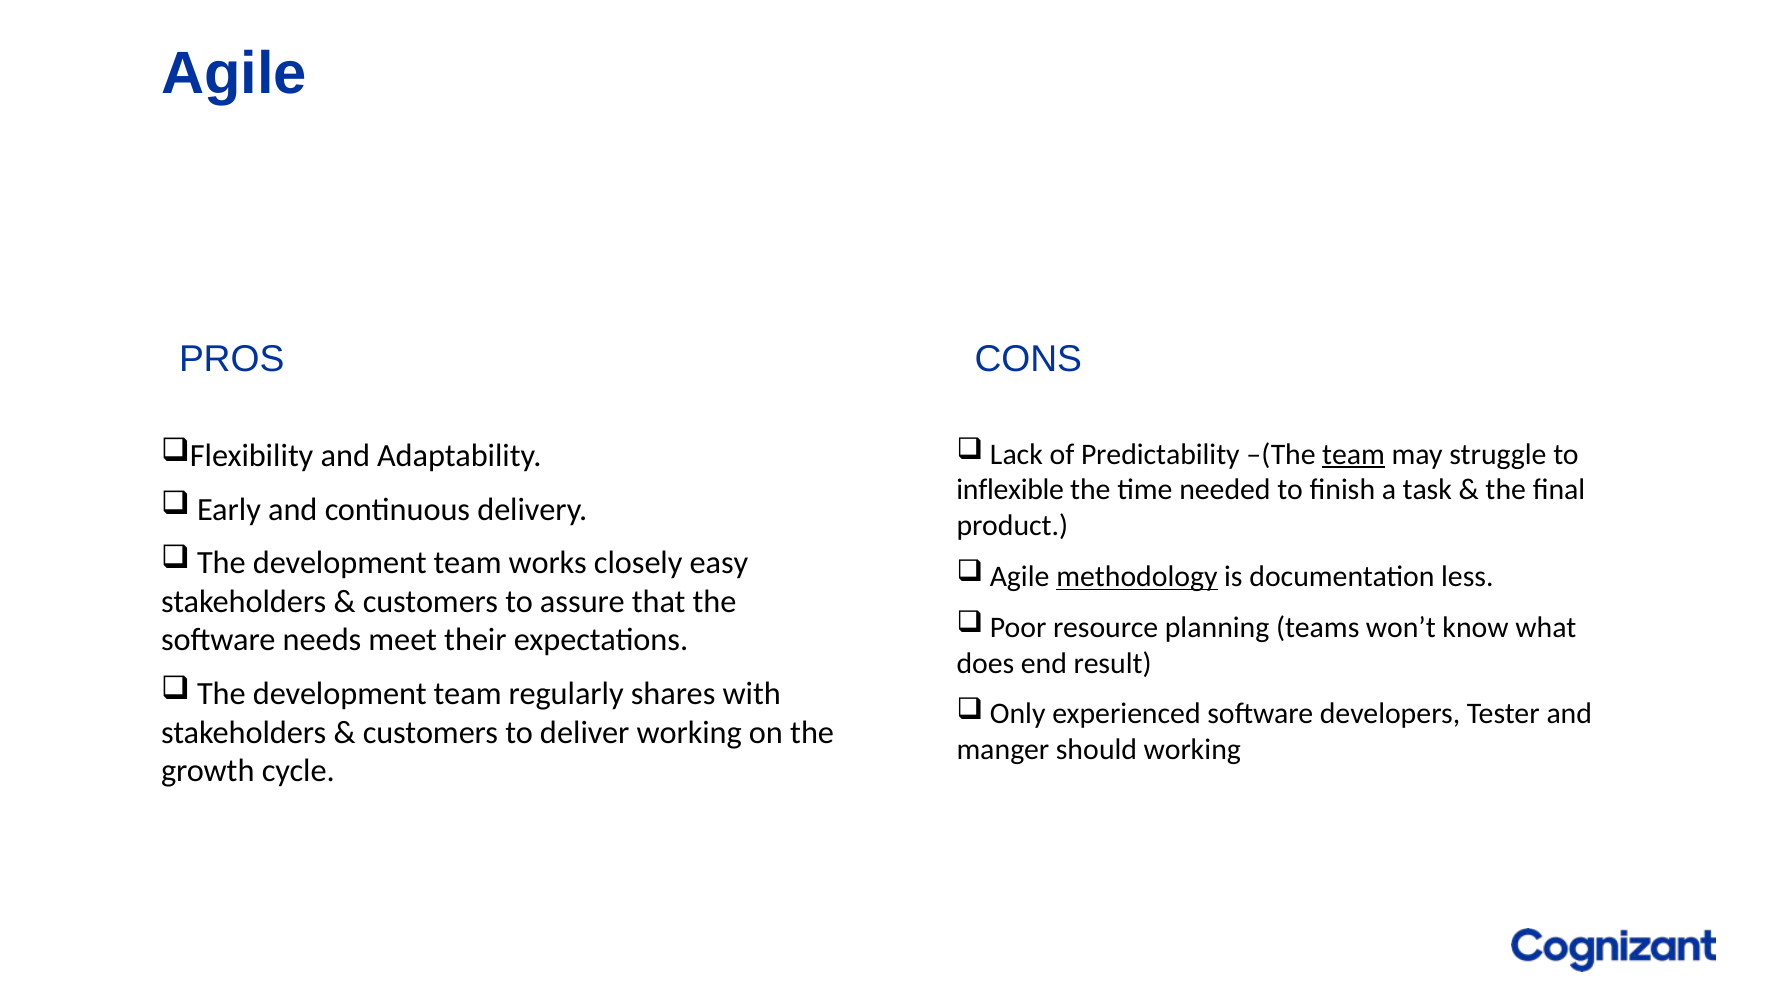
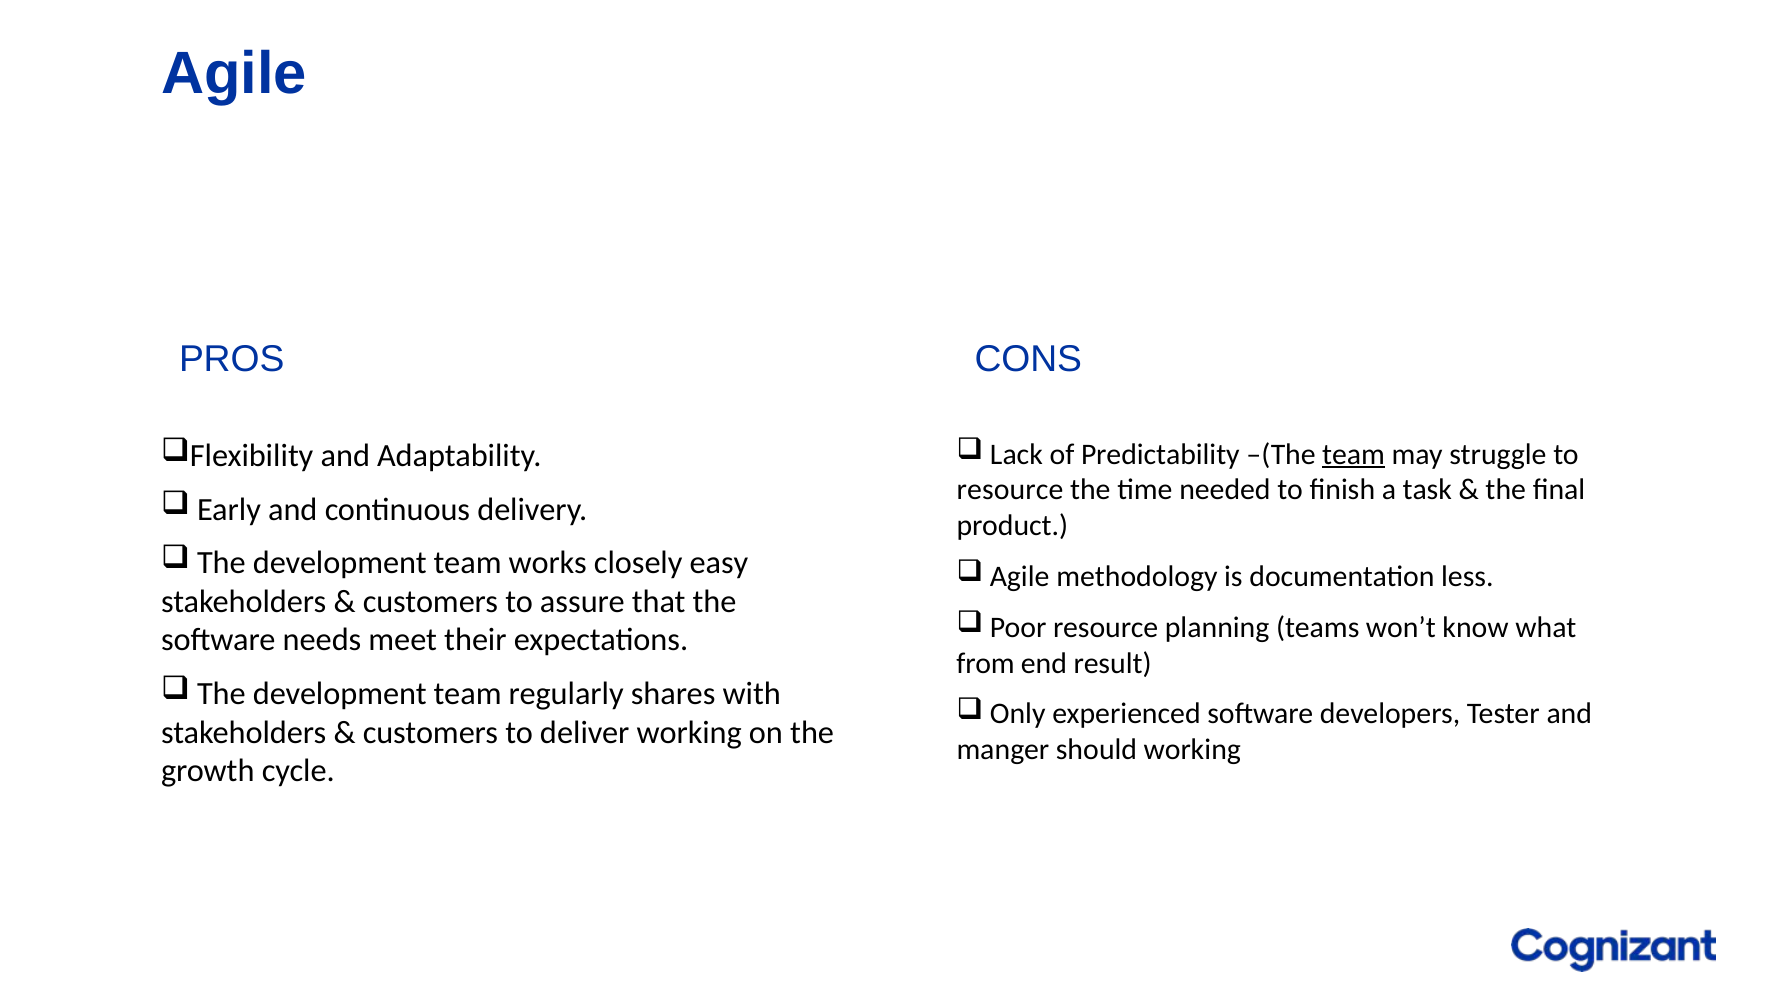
inflexible: inflexible -> resource (1010, 490)
methodology underline: present -> none (1137, 577)
does: does -> from (986, 663)
